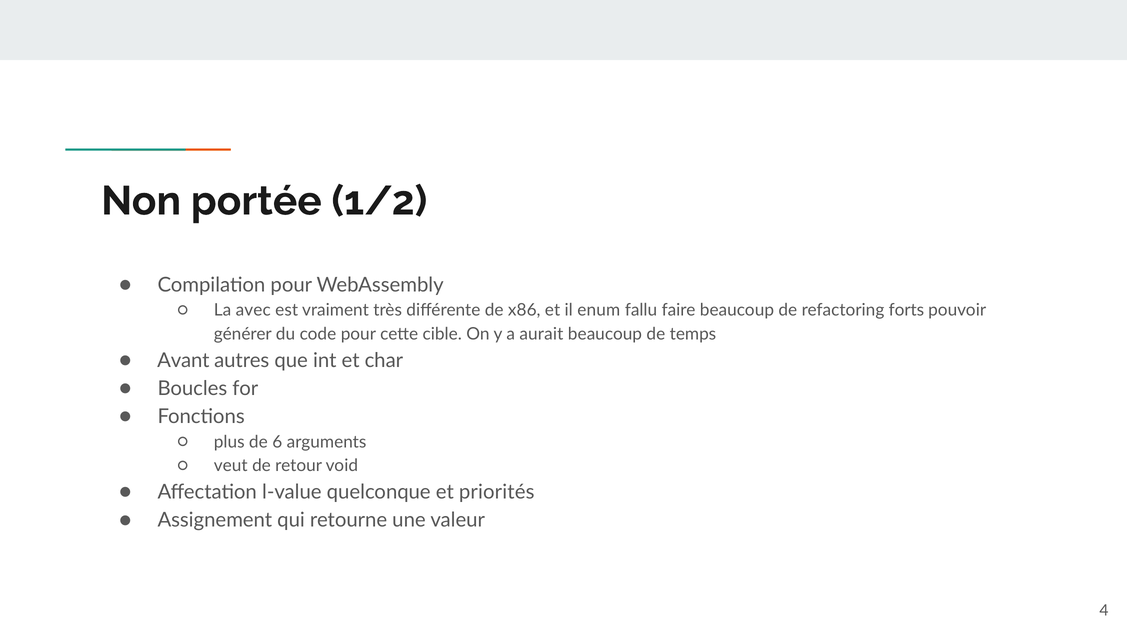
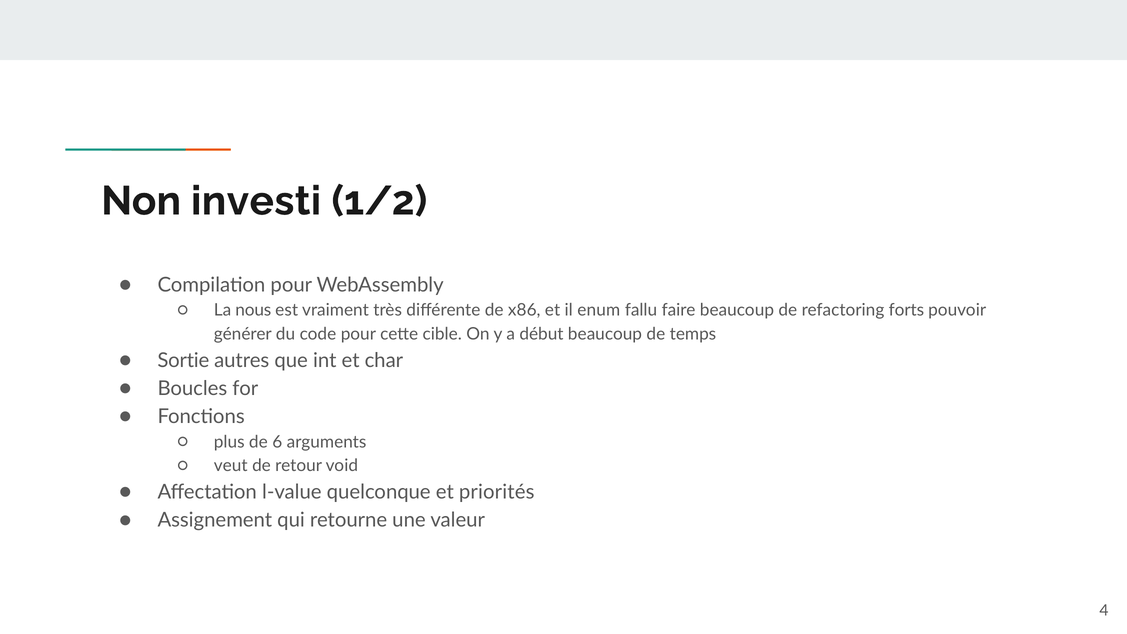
portée: portée -> investi (256, 201)
avec: avec -> nous (253, 310)
aurait: aurait -> début (541, 334)
Avant: Avant -> Sortie (183, 360)
